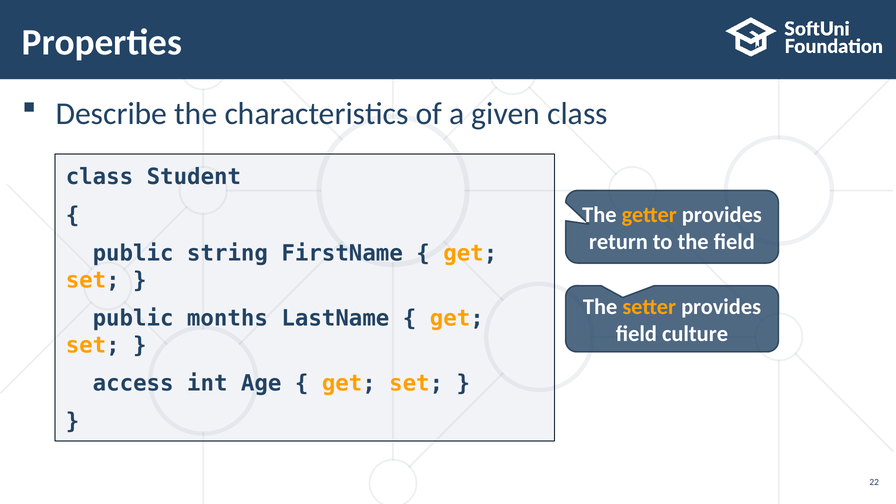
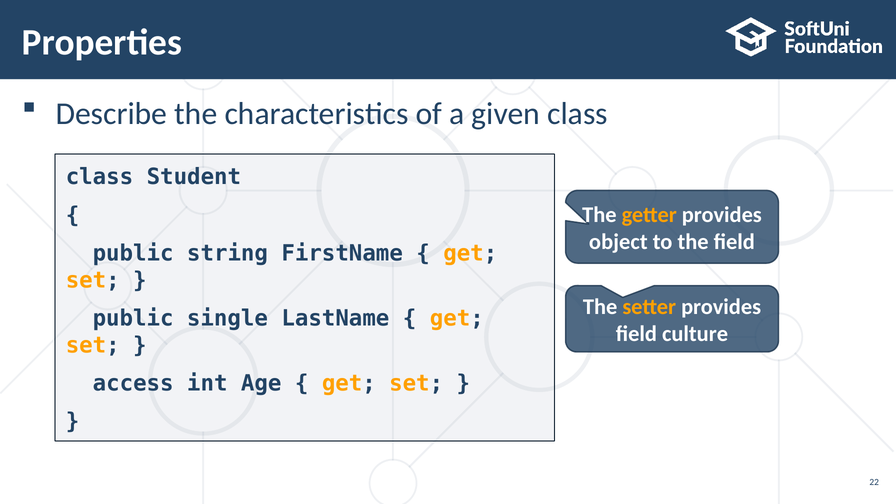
return: return -> object (618, 242)
months: months -> single (227, 318)
